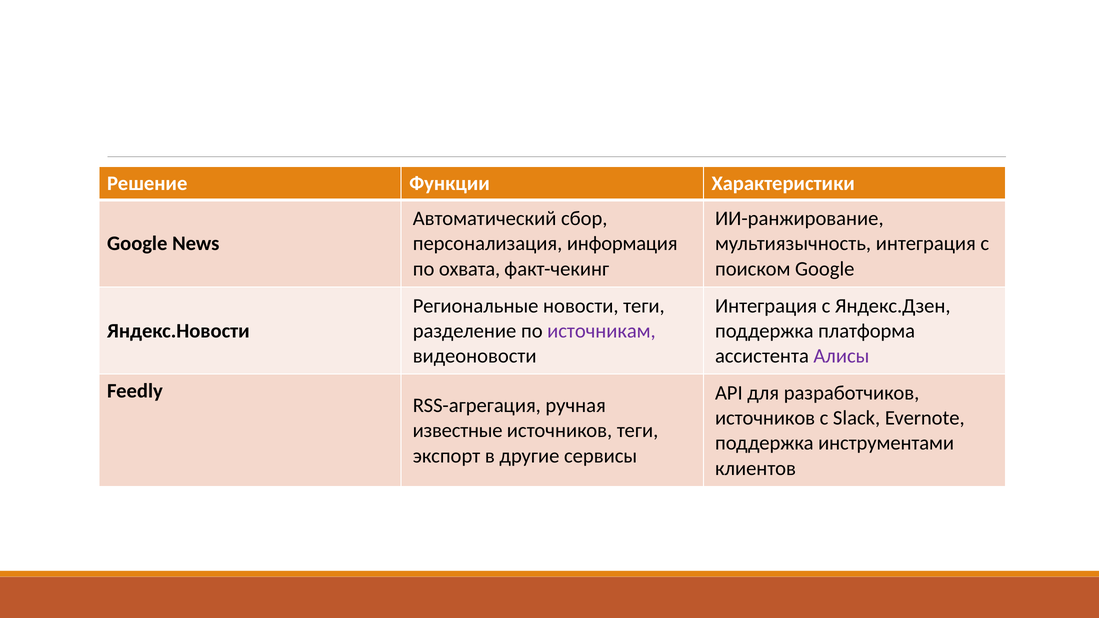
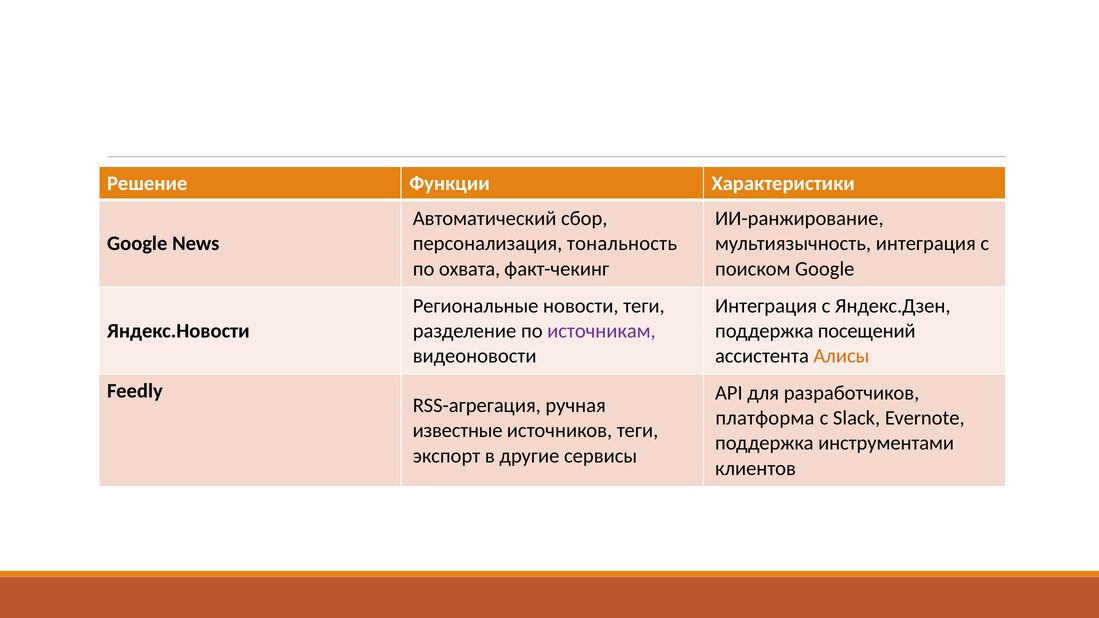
информация: информация -> тональность (622, 244)
платформа: платформа -> посещений (867, 331)
Алисы colour: purple -> orange (841, 356)
источников: источников -> платформа (765, 418)
